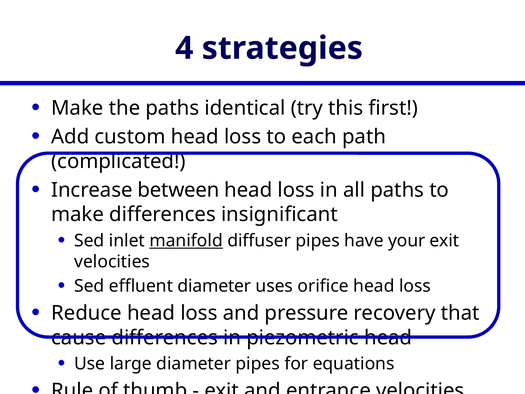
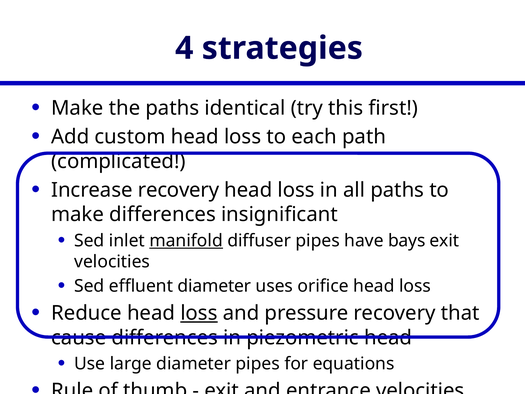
Increase between: between -> recovery (179, 190)
your: your -> bays (407, 240)
loss underline: none -> present (199, 313)
